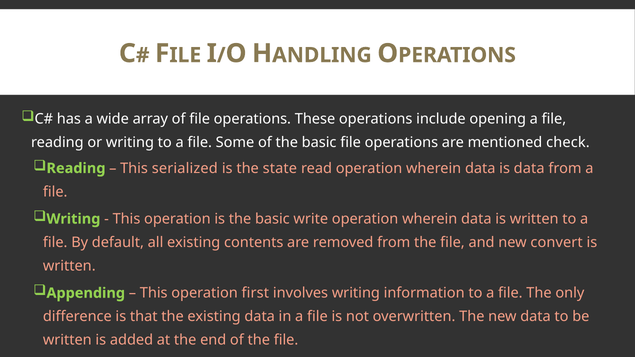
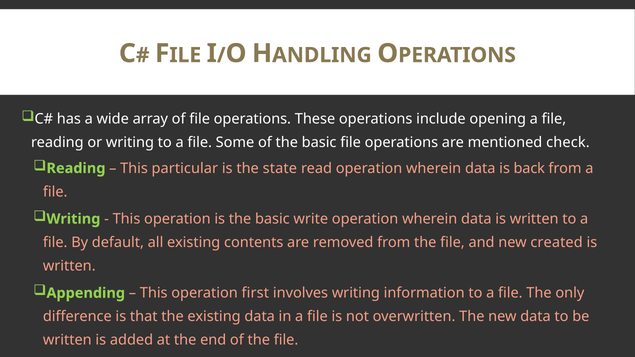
serialized: serialized -> particular (185, 168)
is data: data -> back (529, 168)
convert: convert -> created (557, 243)
